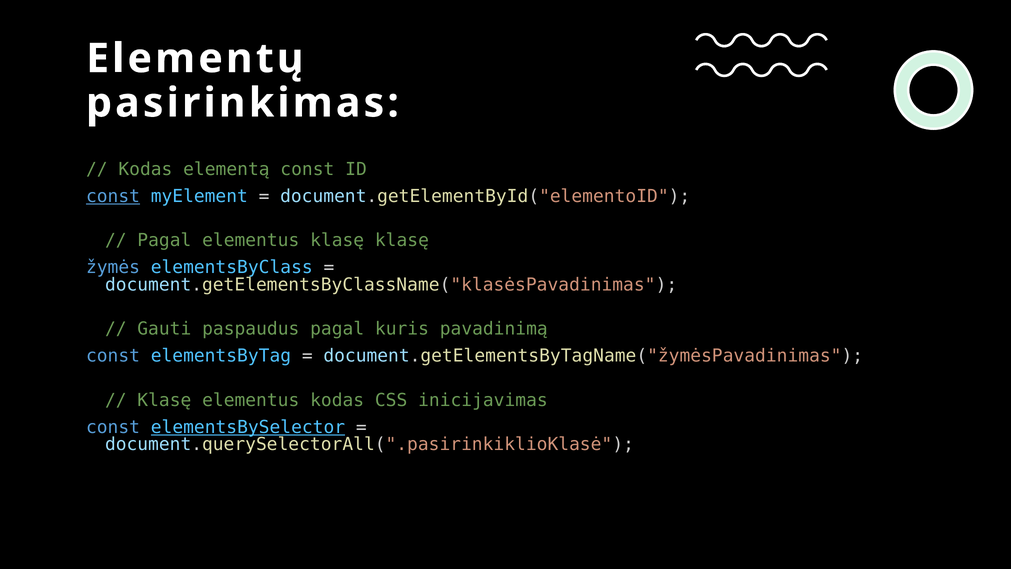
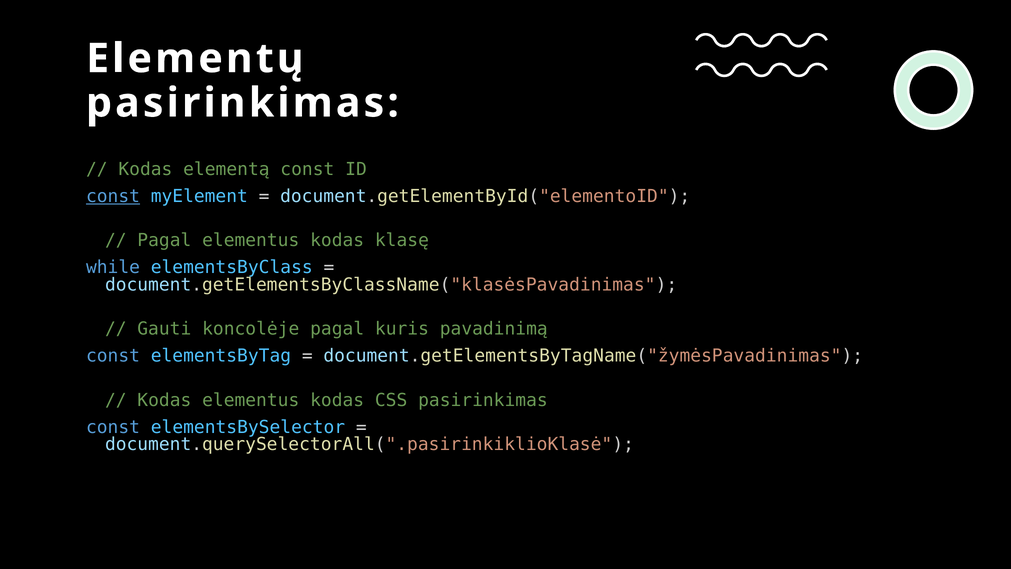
klasę: klasę -> kodas (337, 240)
žymės: žymės -> while (113, 267)
paspaudus: paspaudus -> koncolėje (251, 329)
Klasę: Klasę -> Kodas (164, 400)
CSS inicijavimas: inicijavimas -> pasirinkimas (483, 400)
elementsBySelector underline: present -> none (248, 427)
